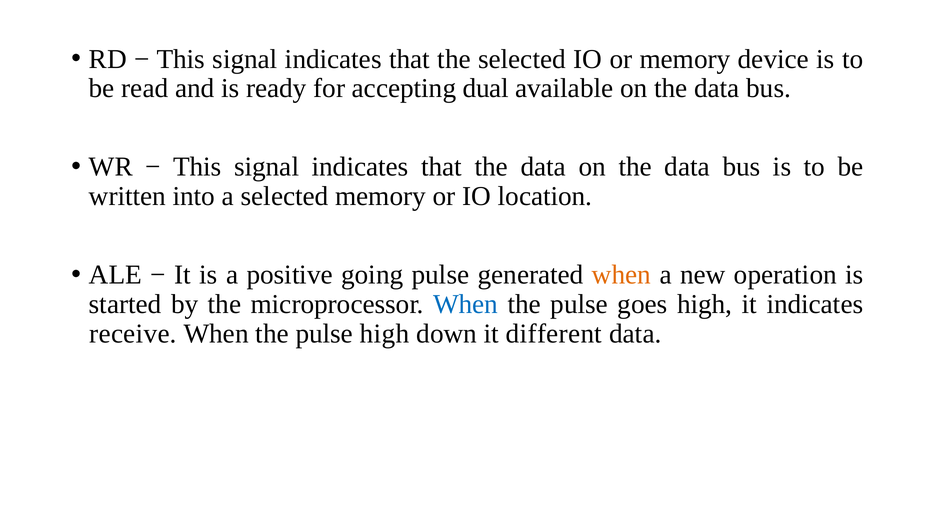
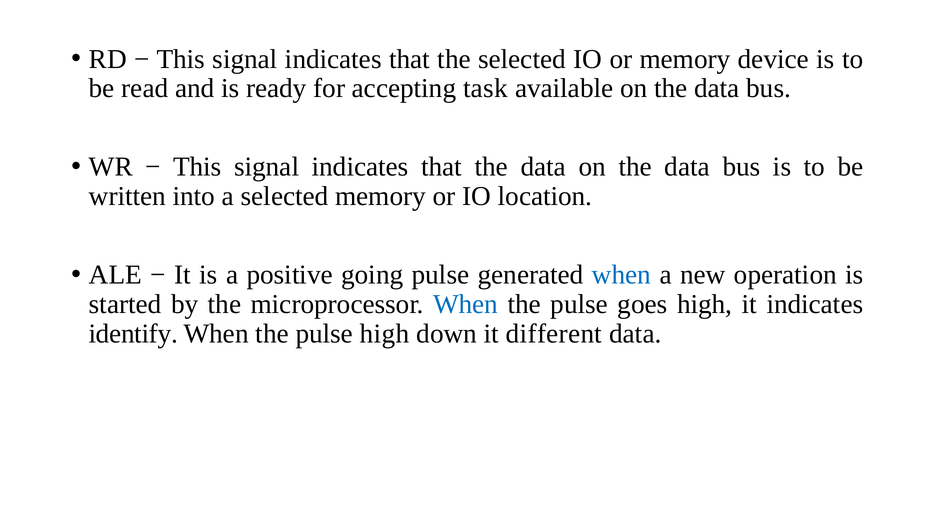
dual: dual -> task (485, 89)
when colour: orange -> blue (622, 275)
receive: receive -> identify (133, 334)
